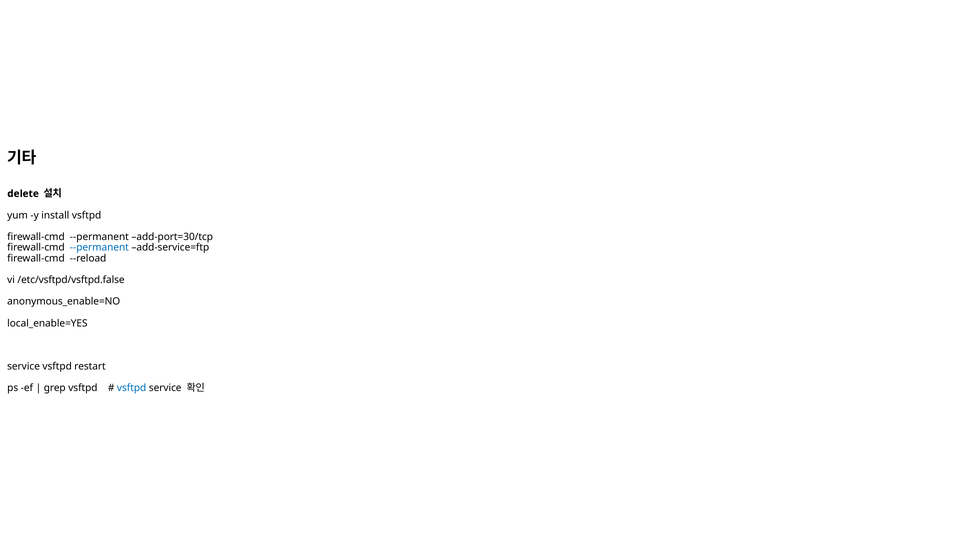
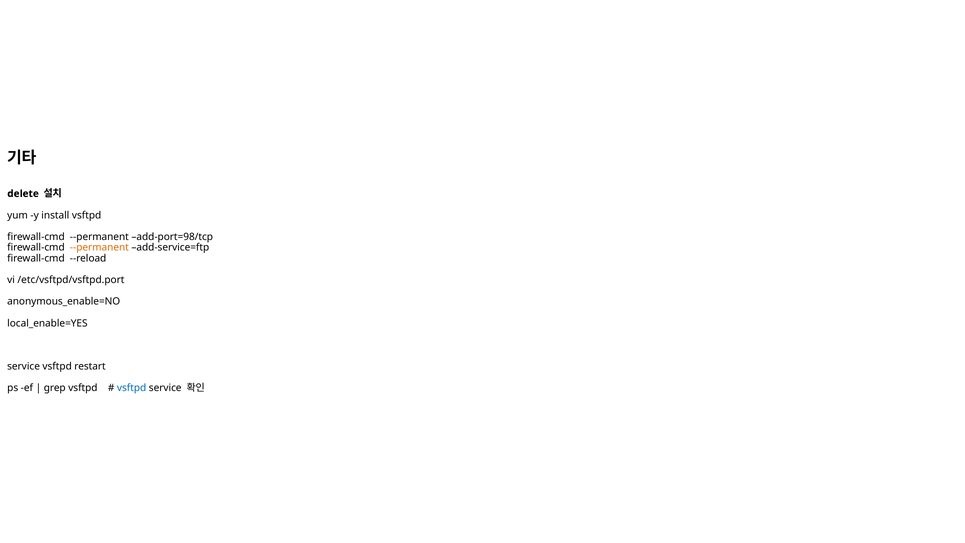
add-port=30/tcp: add-port=30/tcp -> add-port=98/tcp (172, 237)
--permanent colour: blue -> orange (99, 248)
/etc/vsftpd/vsftpd.false: /etc/vsftpd/vsftpd.false -> /etc/vsftpd/vsftpd.port (71, 280)
